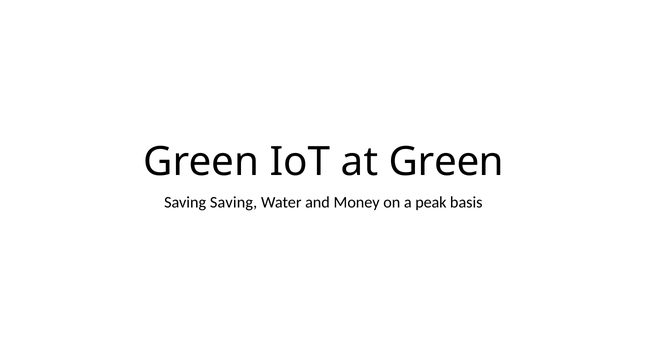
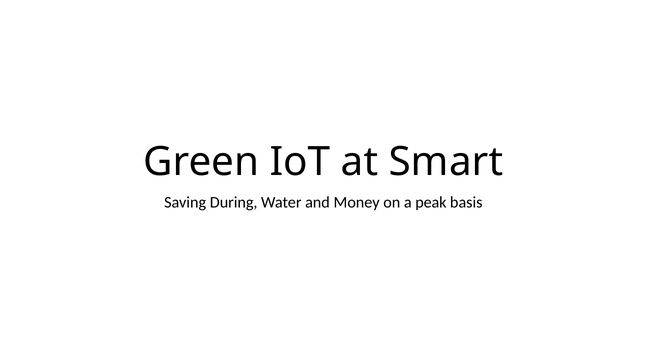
at Green: Green -> Smart (446, 162)
Saving Saving: Saving -> During (234, 202)
